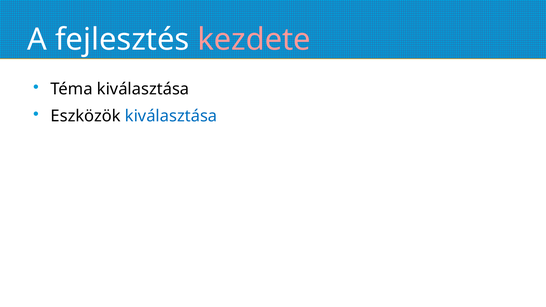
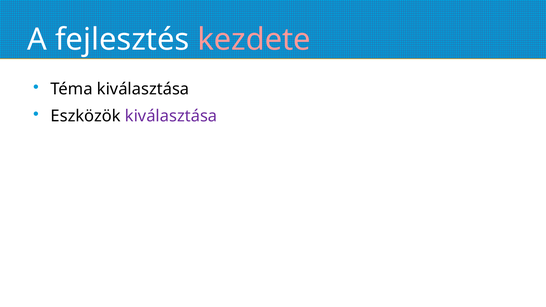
kiválasztása colour: blue -> purple (171, 116)
